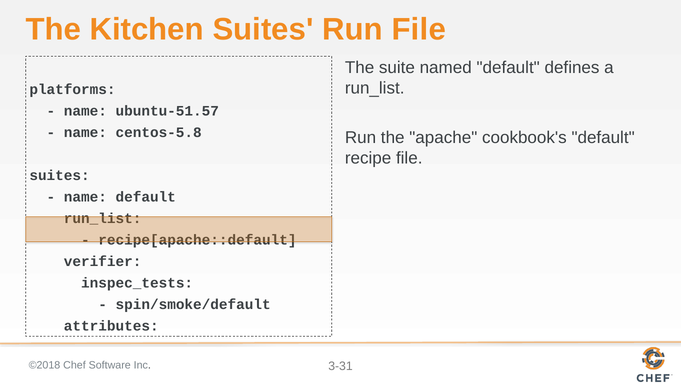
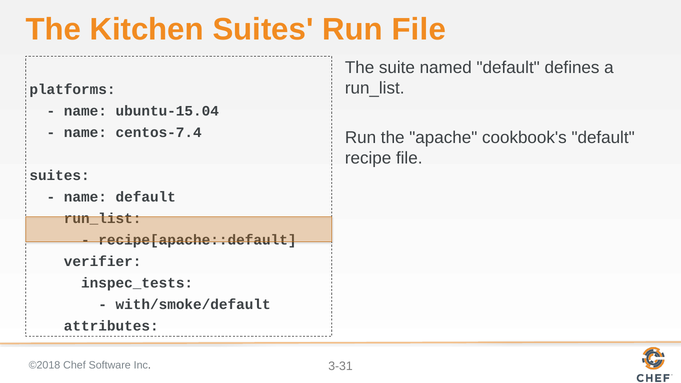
ubuntu-51.57: ubuntu-51.57 -> ubuntu-15.04 (167, 111)
centos-5.8: centos-5.8 -> centos-7.4 (159, 133)
spin/smoke/default: spin/smoke/default -> with/smoke/default (193, 305)
